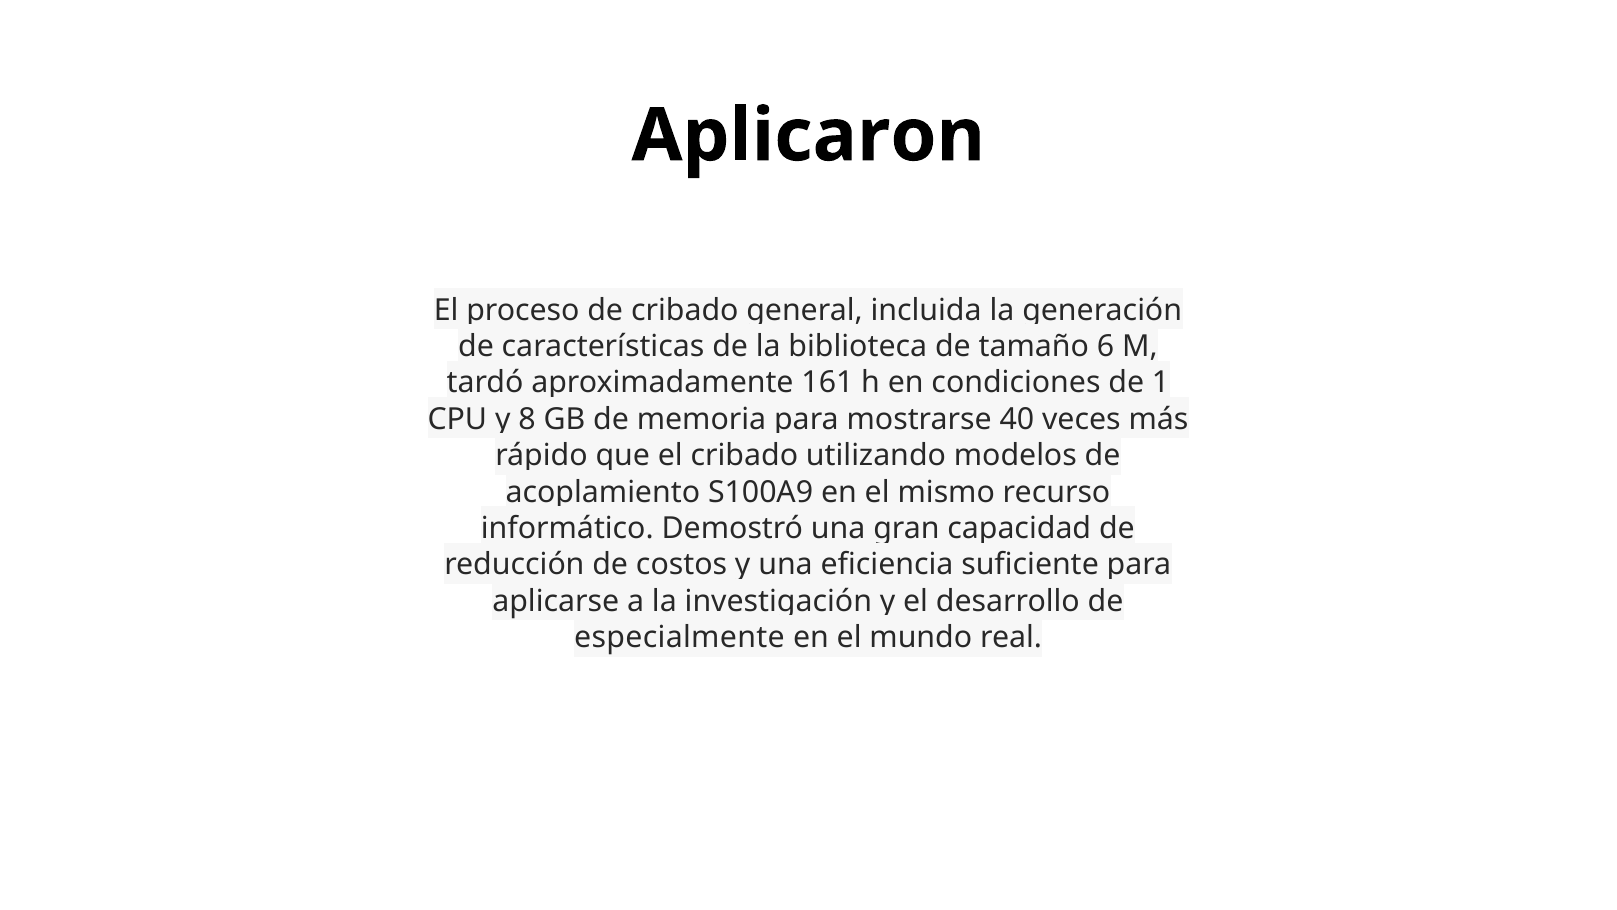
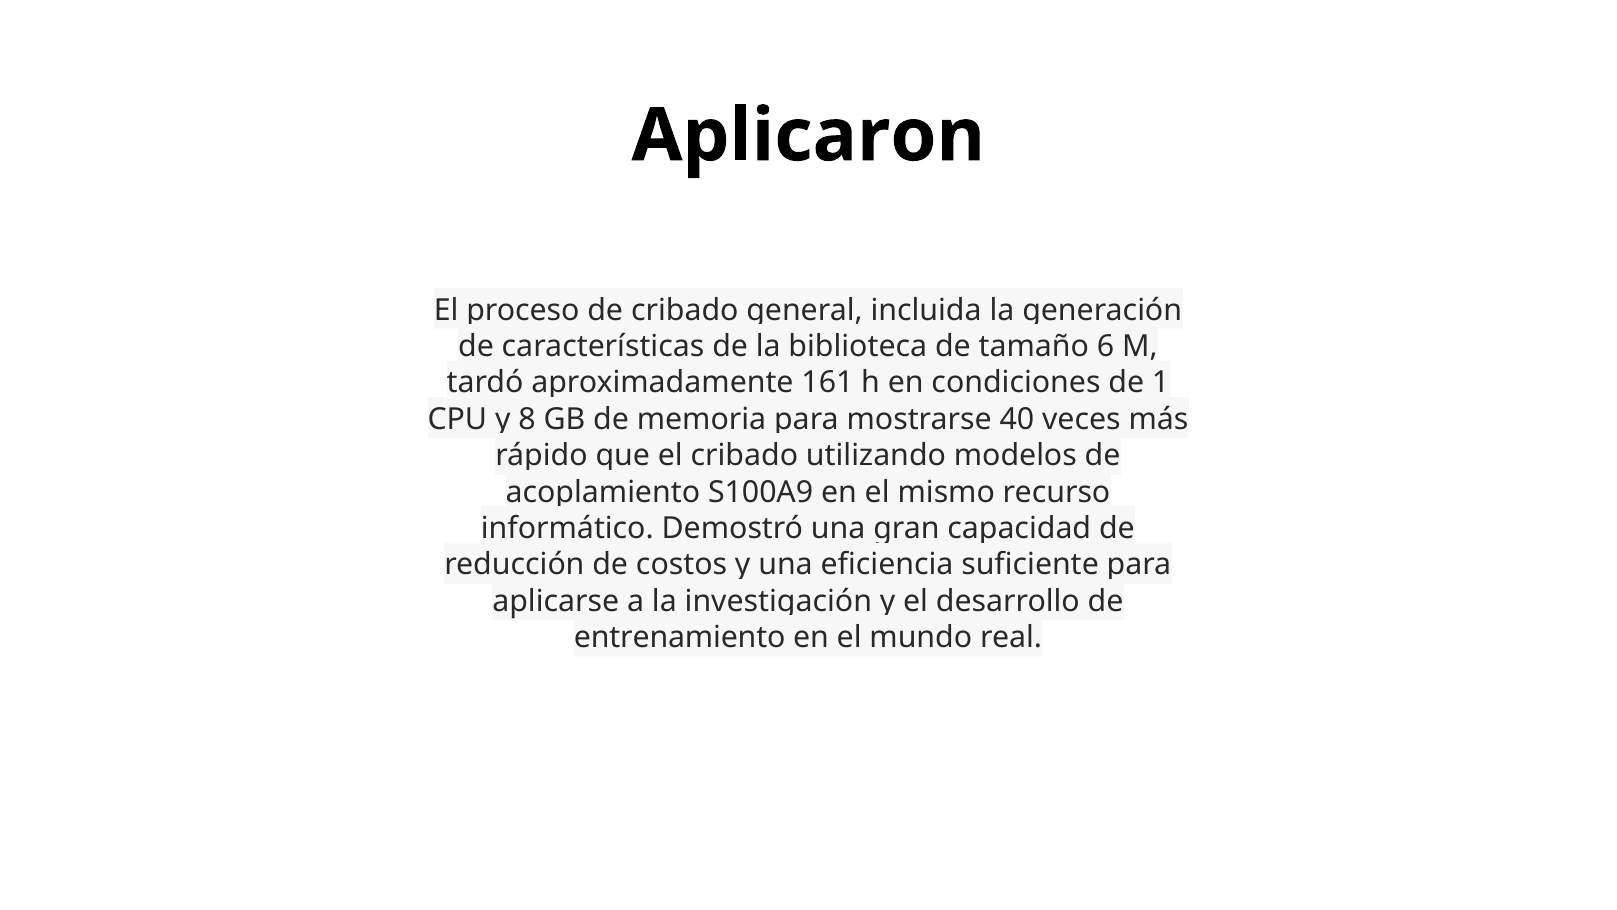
especialmente: especialmente -> entrenamiento (680, 637)
